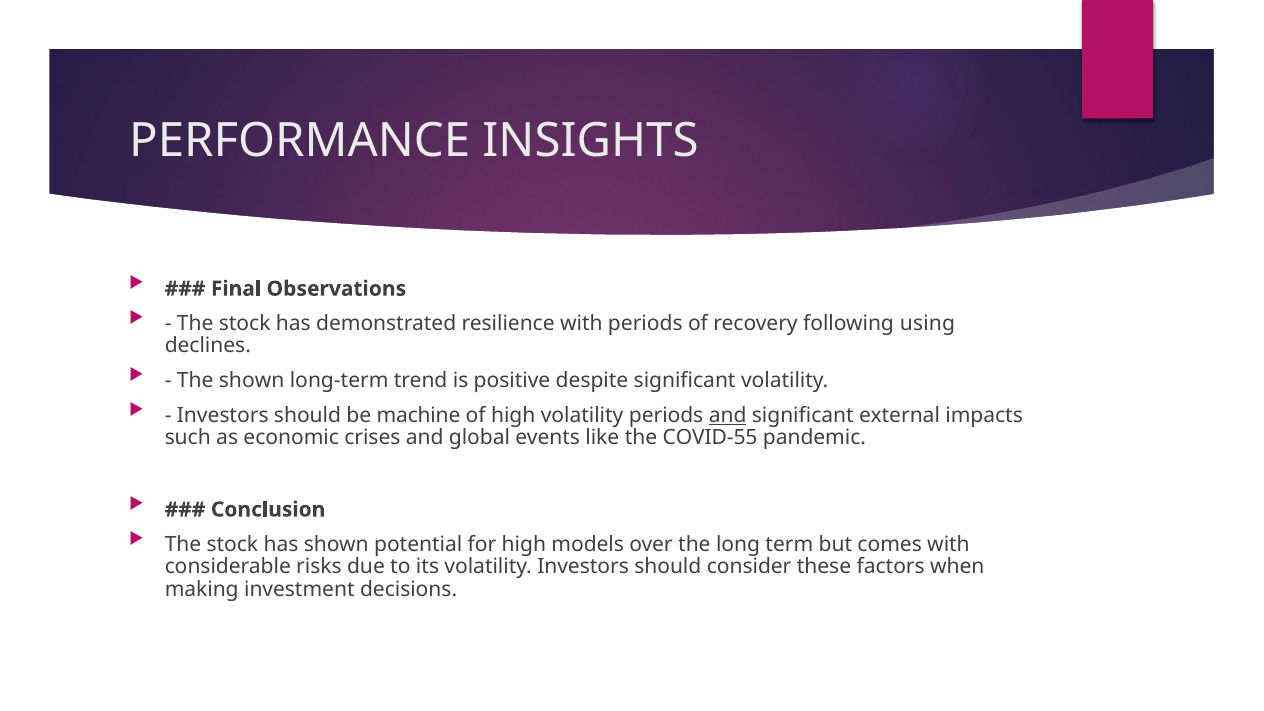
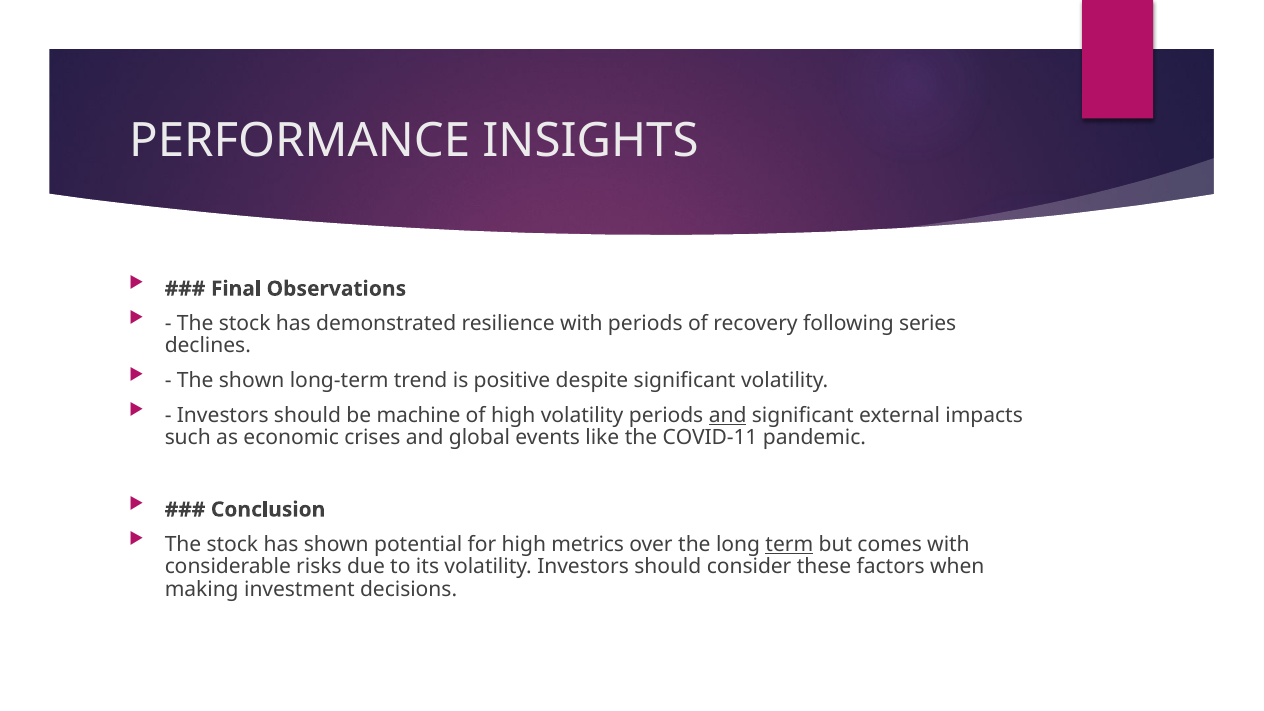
using: using -> series (928, 323)
COVID-55: COVID-55 -> COVID-11 (710, 438)
models: models -> metrics (588, 544)
term underline: none -> present (789, 544)
